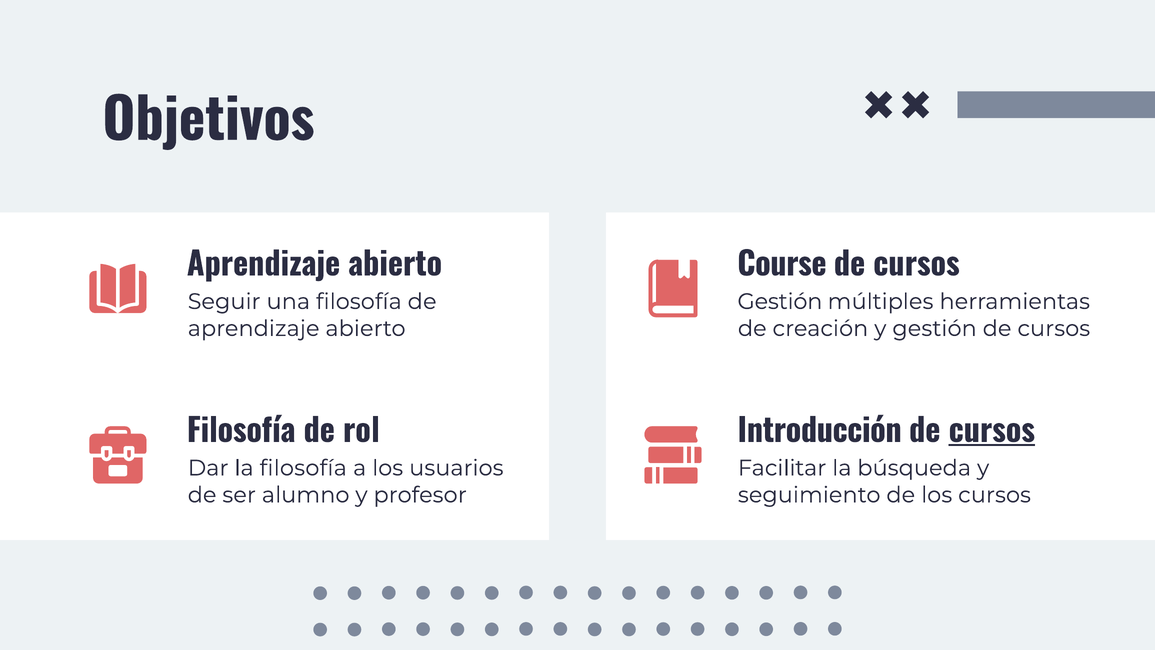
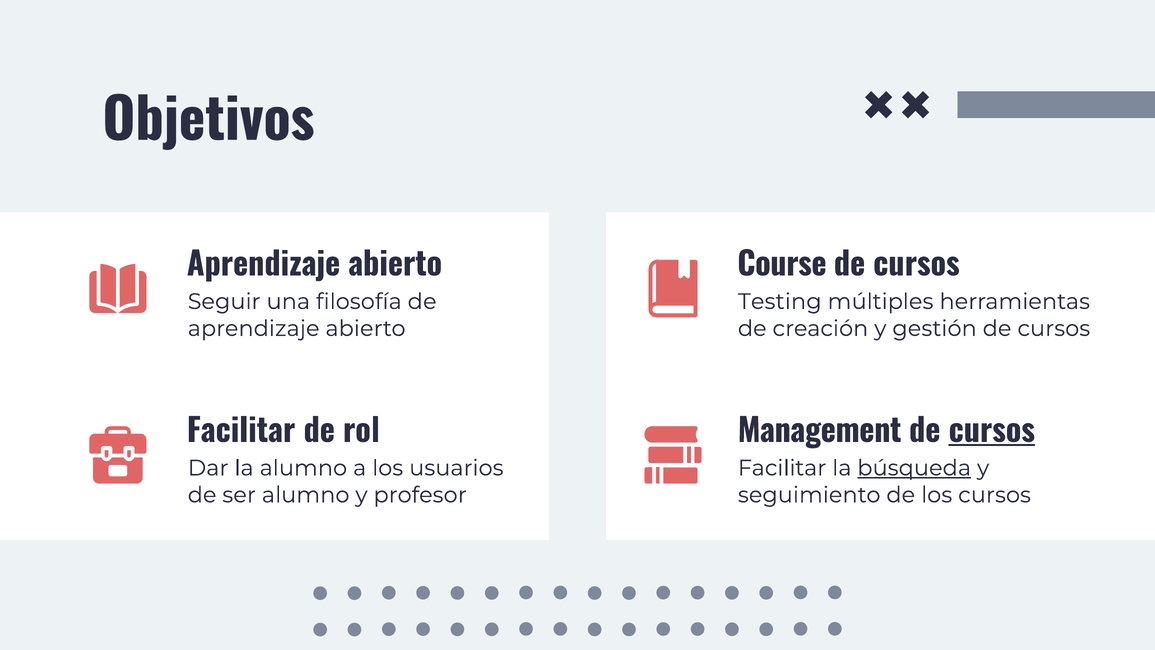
Gestión: Gestión -> Testing (780, 301)
Filosofía: Filosofía -> Facilitar (241, 431)
Introducción: Introducción -> Management (820, 431)
la filosofía: filosofía -> alumno (303, 468)
búsqueda underline: none -> present (914, 468)
